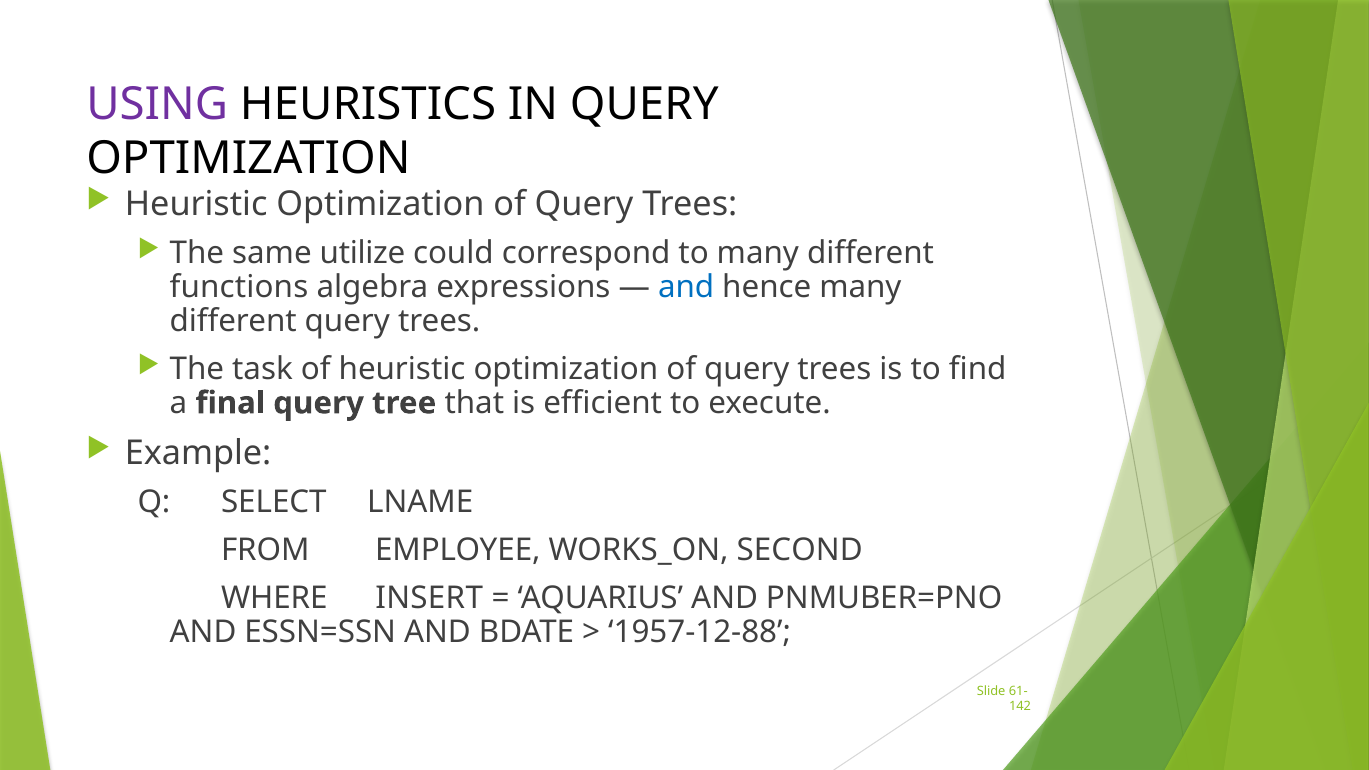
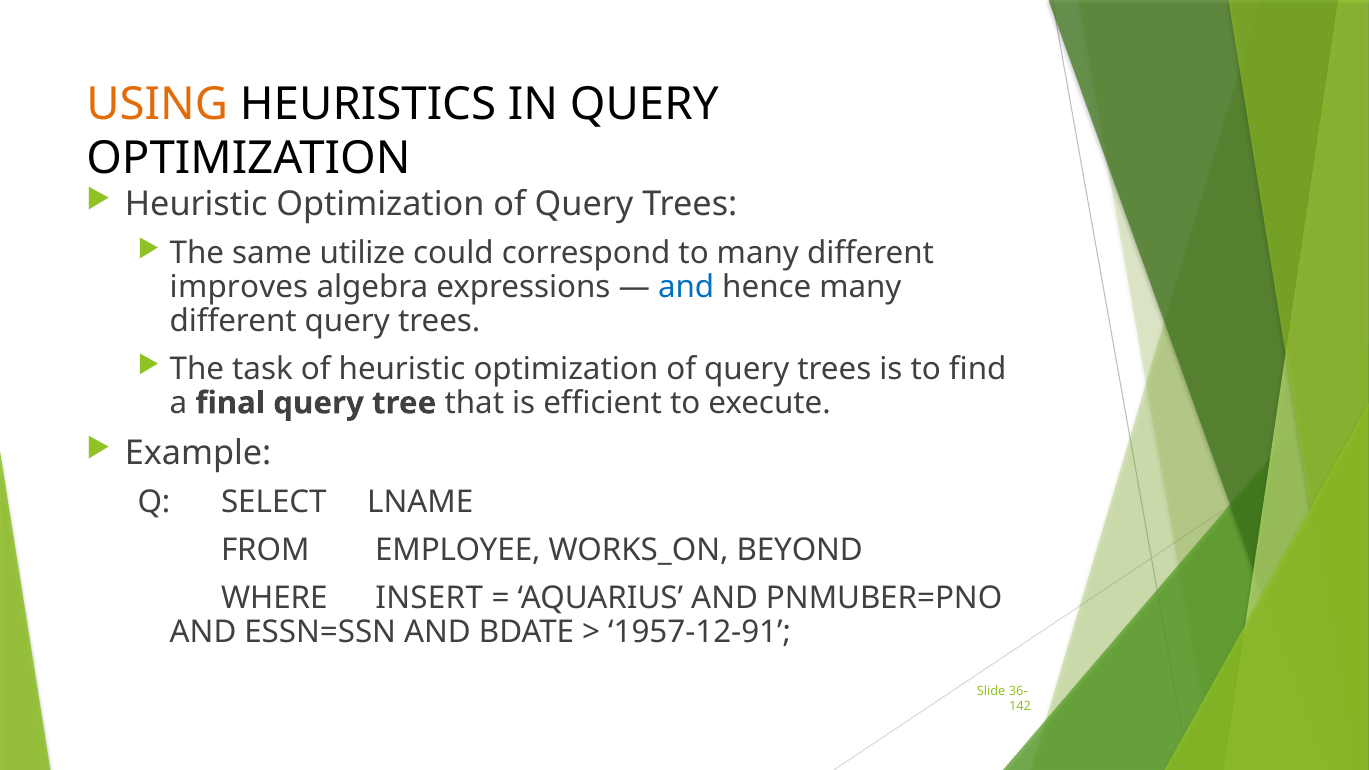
USING colour: purple -> orange (157, 104)
functions: functions -> improves (239, 287)
SECOND: SECOND -> BEYOND (800, 551)
1957-12-88: 1957-12-88 -> 1957-12-91 (700, 632)
61-: 61- -> 36- (1018, 691)
